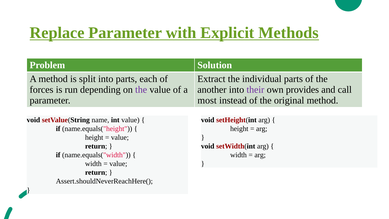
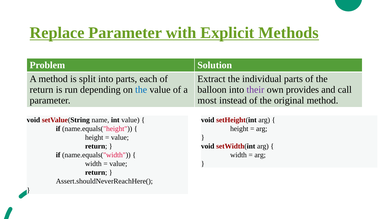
forces: forces -> return (41, 90)
the colour: purple -> blue (141, 90)
another: another -> balloon (212, 90)
